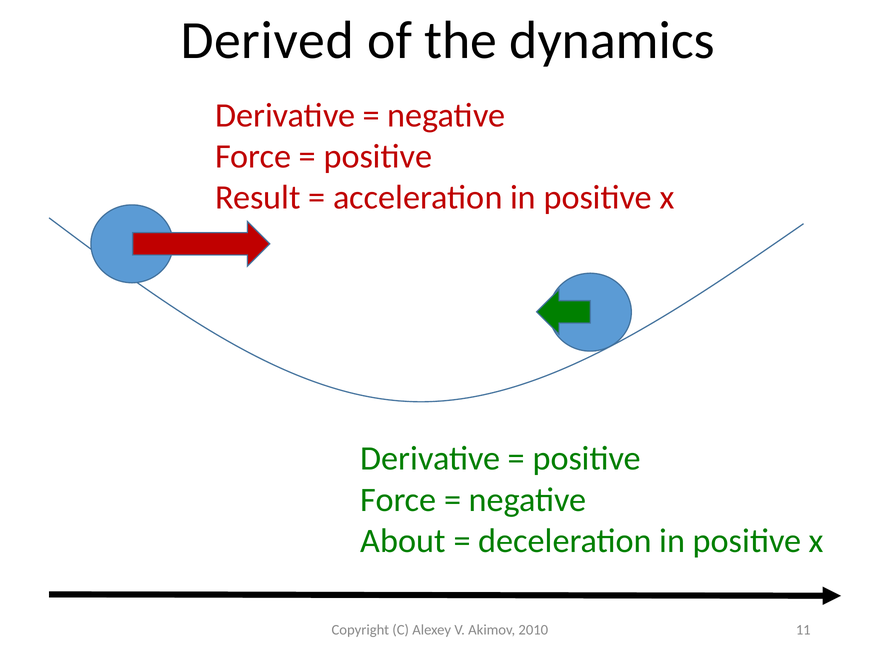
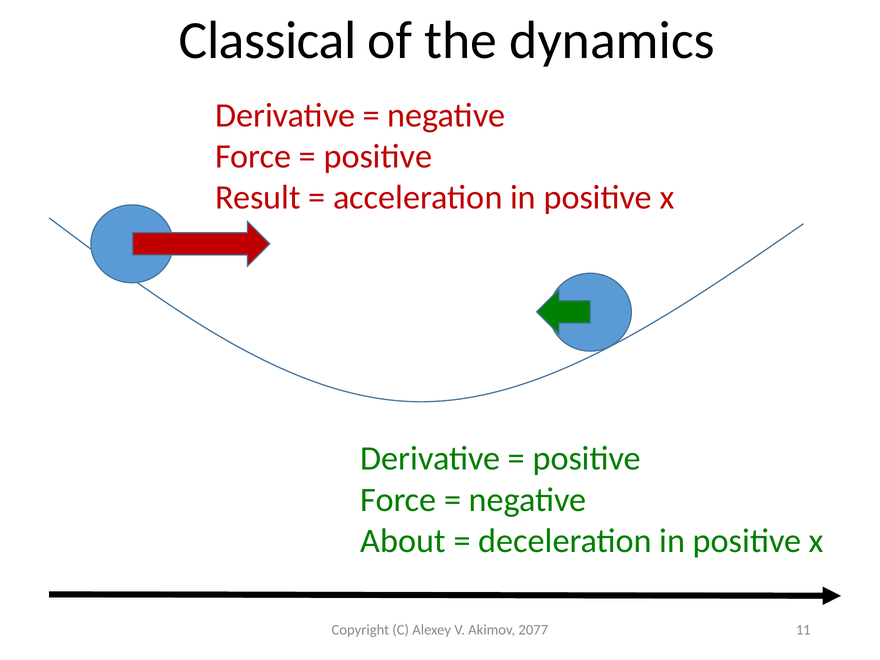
Derived: Derived -> Classical (268, 40)
2010: 2010 -> 2077 (533, 630)
